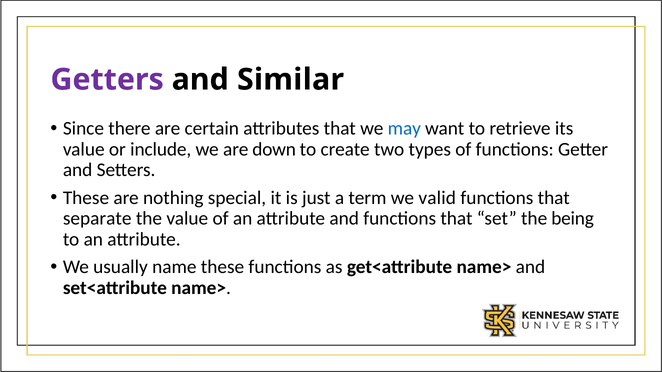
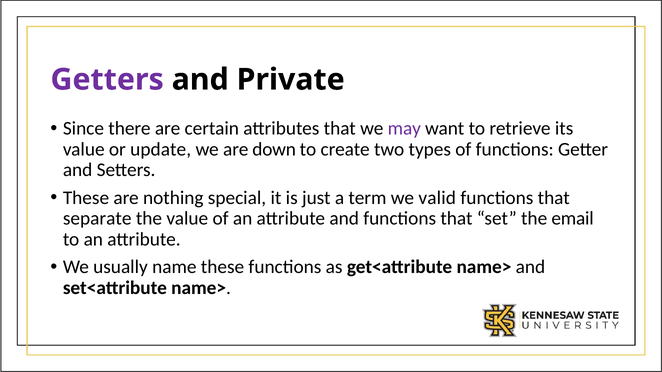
Similar: Similar -> Private (291, 80)
may colour: blue -> purple (404, 129)
include: include -> update (161, 149)
being: being -> email (573, 219)
